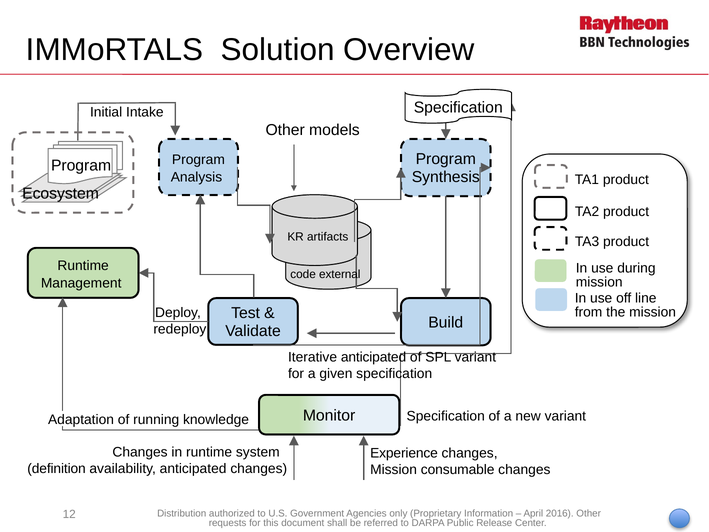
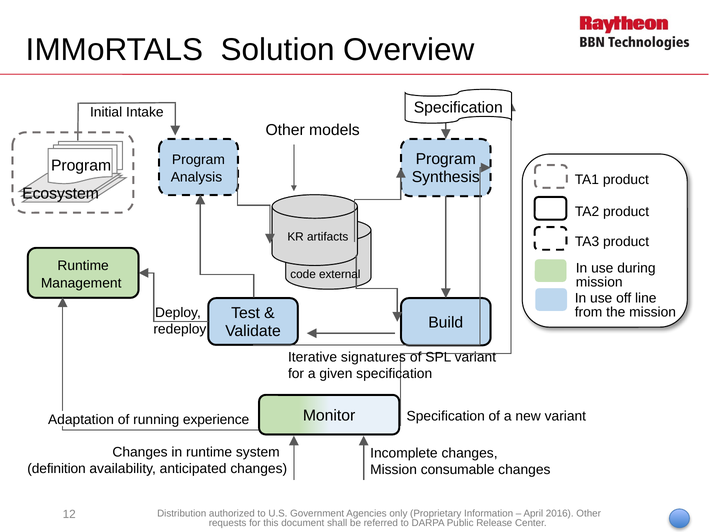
Iterative anticipated: anticipated -> signatures (373, 357)
knowledge: knowledge -> experience (216, 419)
Experience: Experience -> Incomplete (404, 453)
